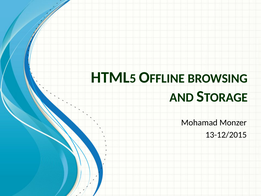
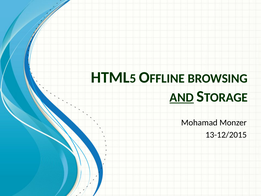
AND underline: none -> present (182, 97)
